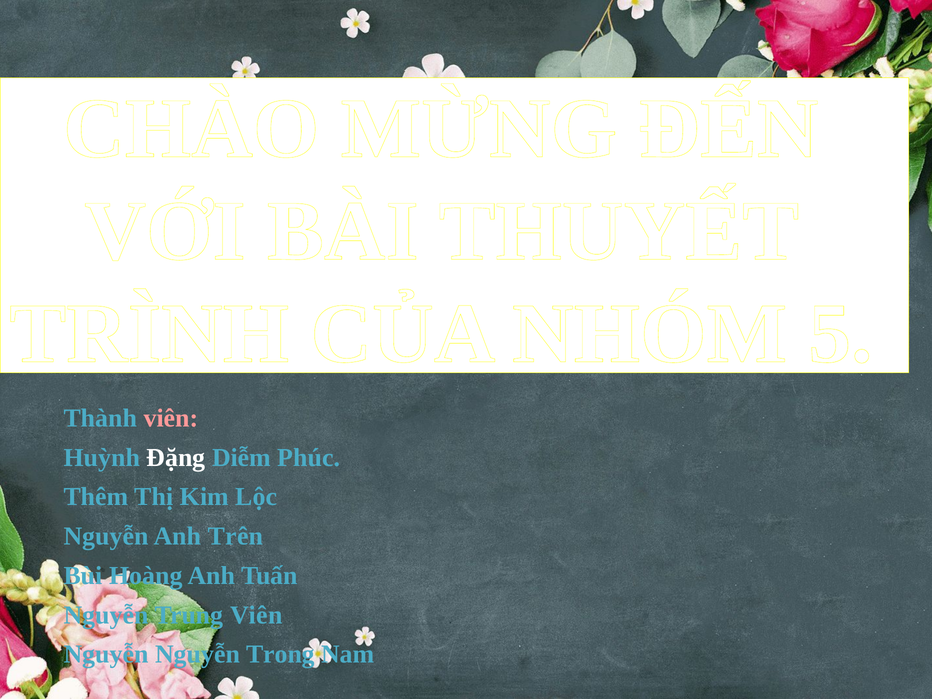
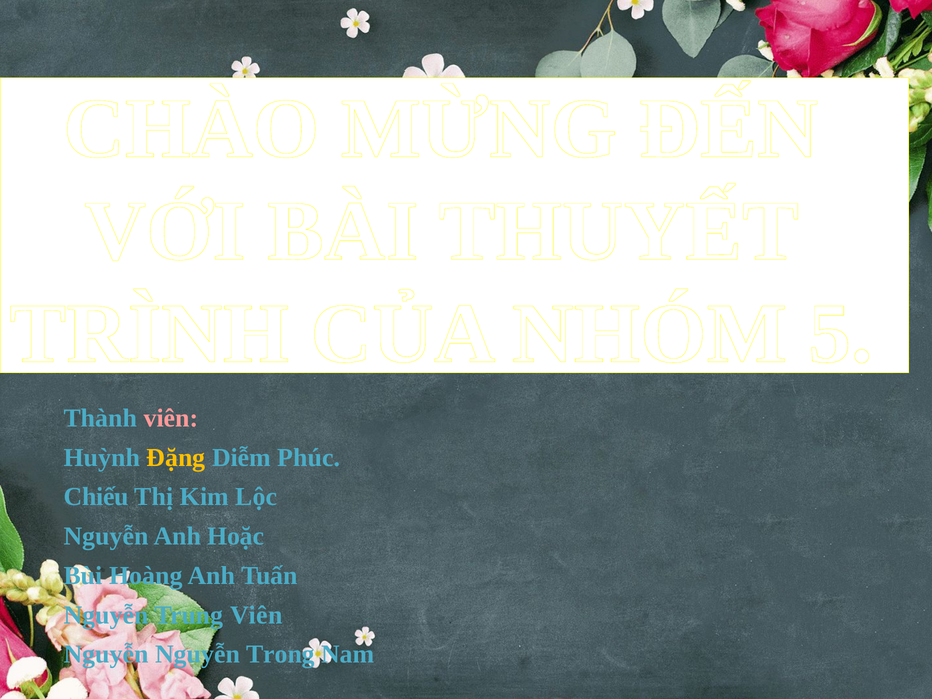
Đặng colour: white -> yellow (176, 457)
Thêm: Thêm -> Chiếu (96, 497)
Trên: Trên -> Hoặc (236, 536)
